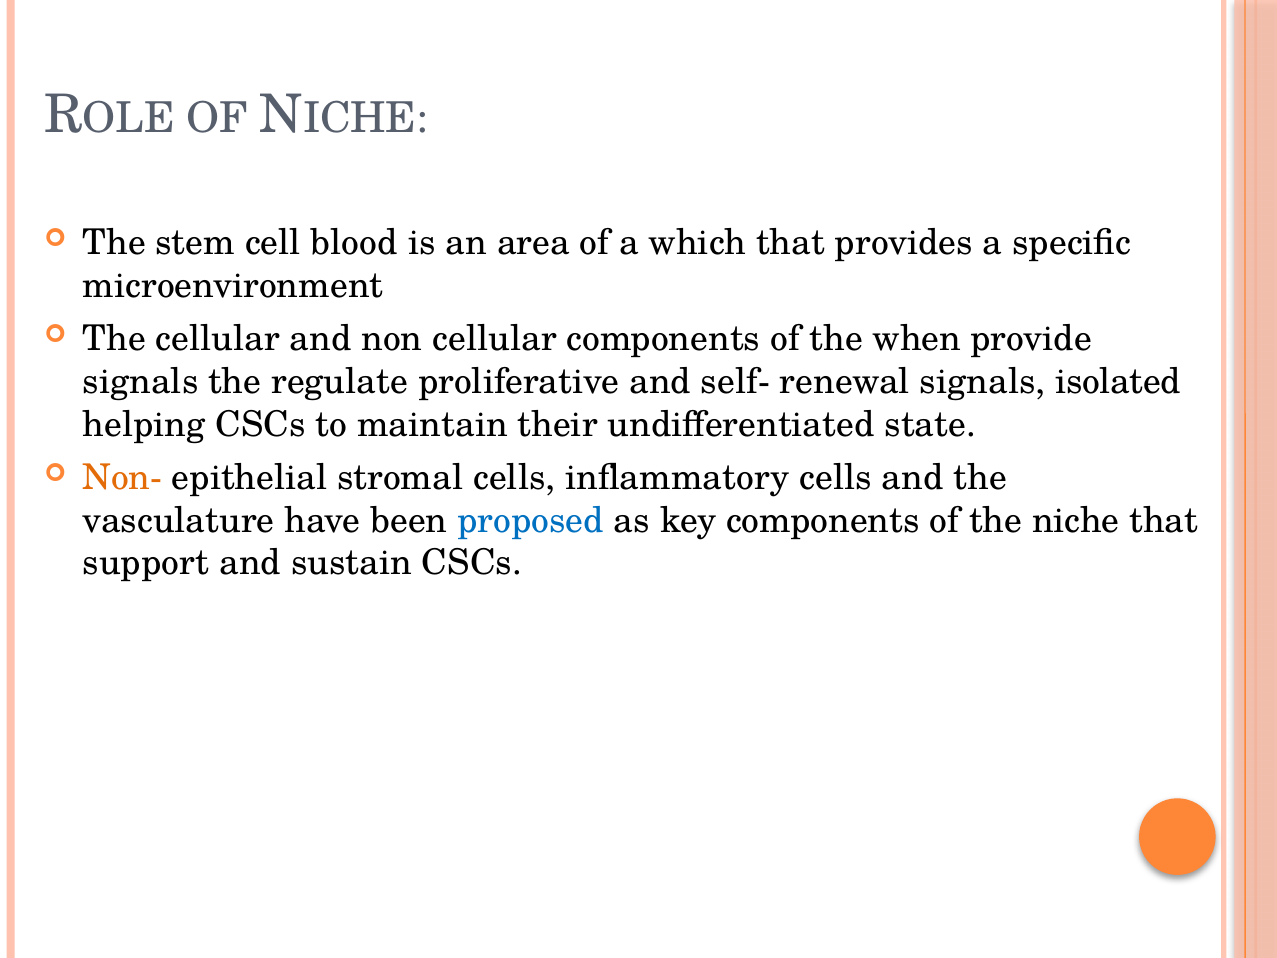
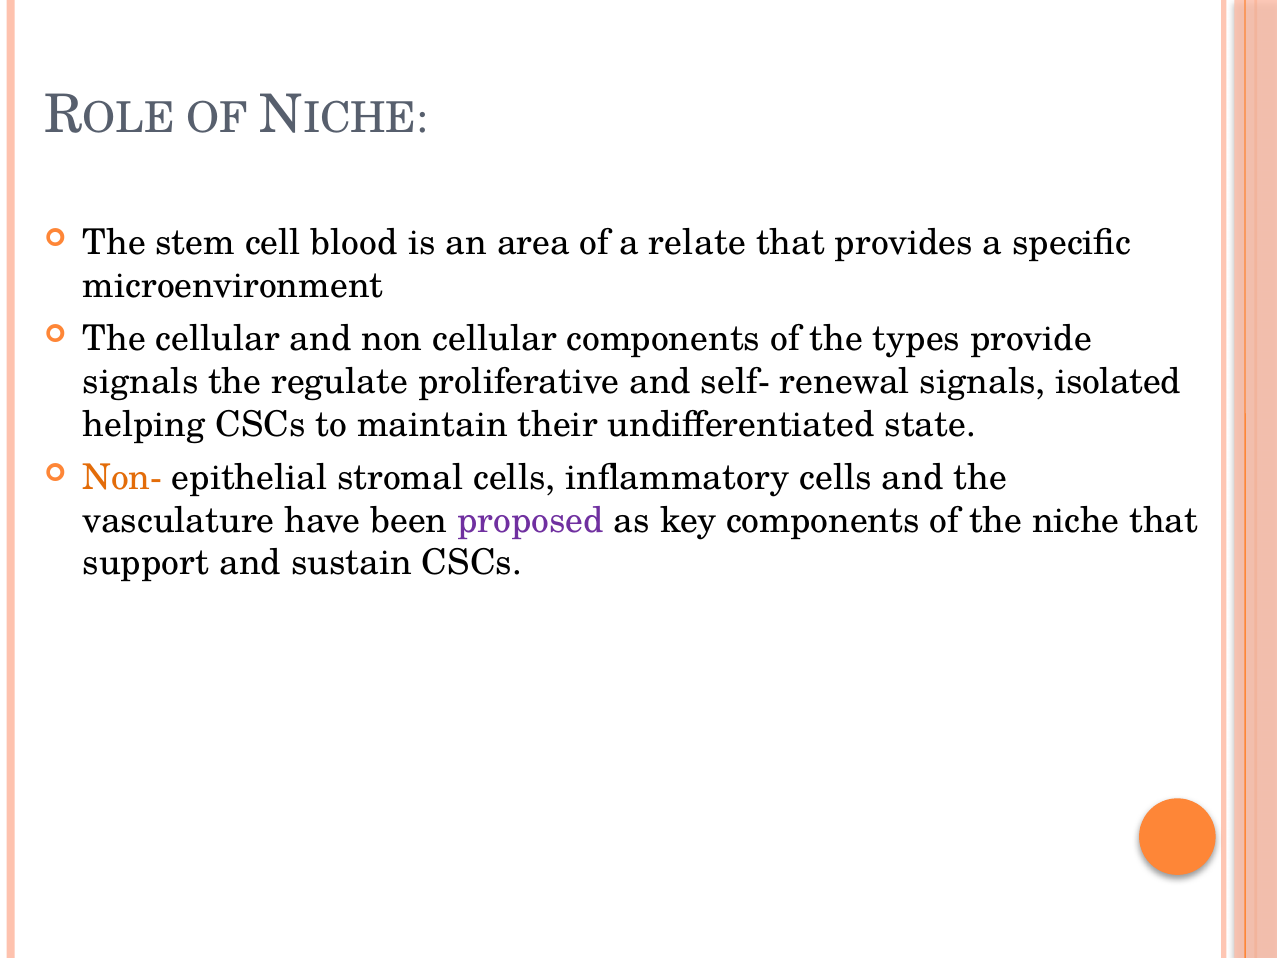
which: which -> relate (697, 243)
when: when -> types (917, 339)
proposed colour: blue -> purple (531, 520)
